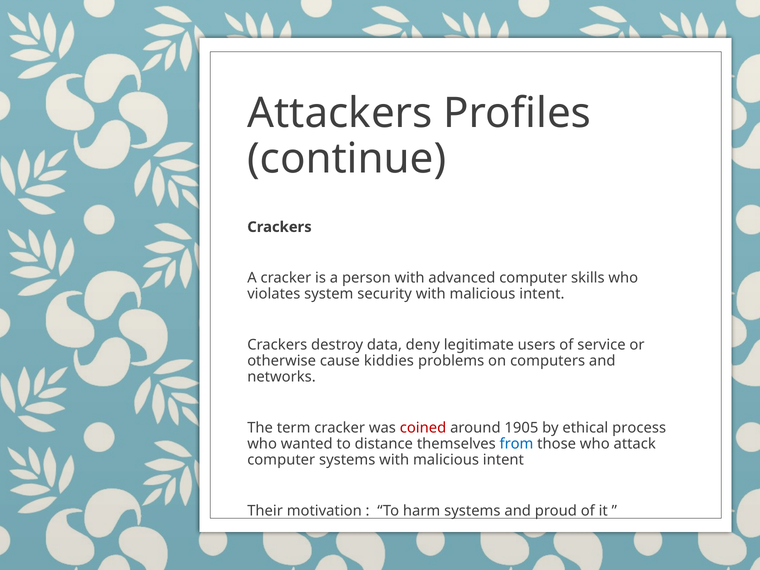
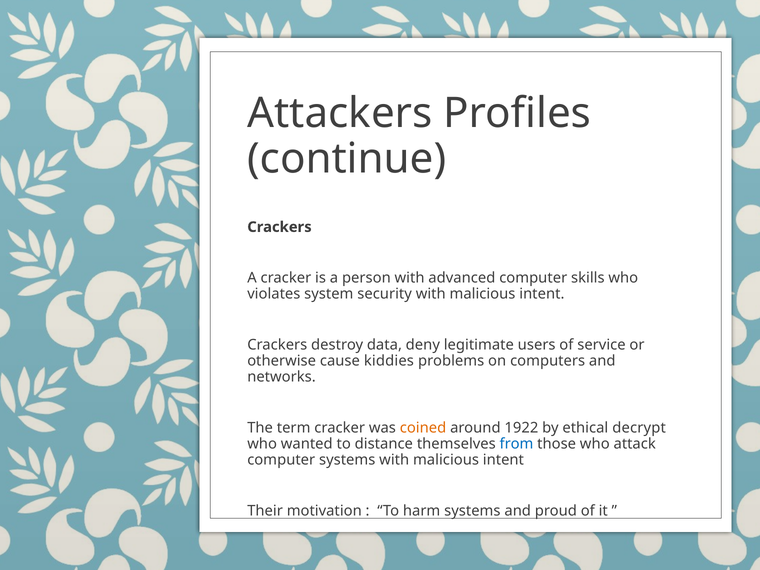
coined colour: red -> orange (423, 428)
1905: 1905 -> 1922 (521, 428)
process: process -> decrypt (639, 428)
